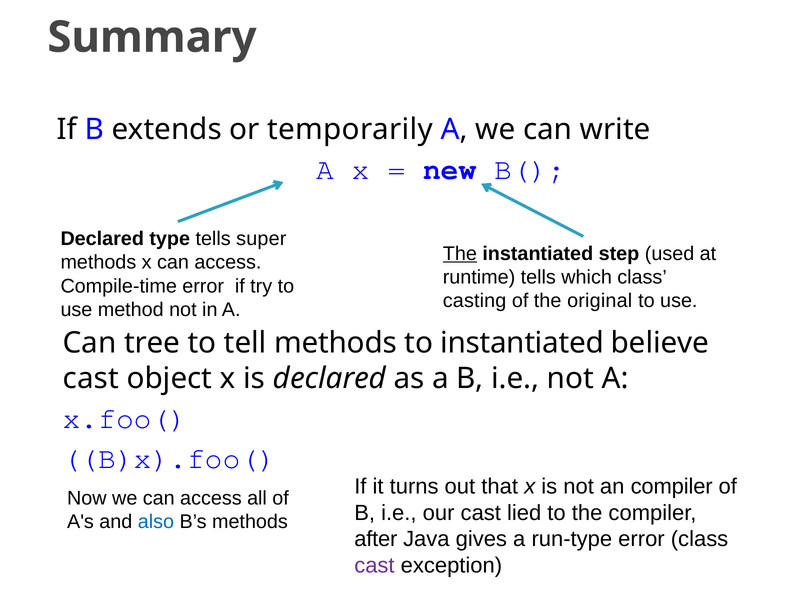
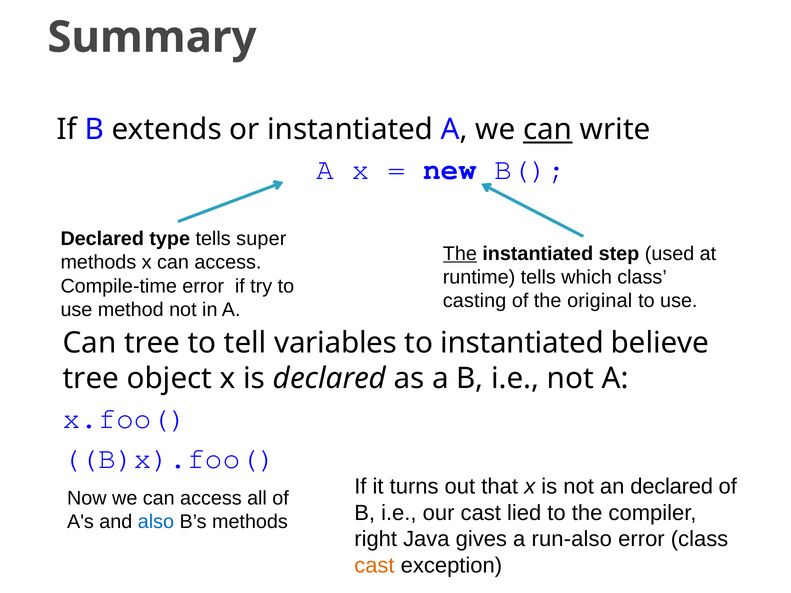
or temporarily: temporarily -> instantiated (350, 130)
can underline: none -> present (548, 130)
tell methods: methods -> variables (336, 343)
cast: cast -> tree (91, 379)
an compiler: compiler -> declared (672, 487)
after: after -> right (376, 539)
run-type: run-type -> run-also (572, 539)
cast colour: purple -> orange (374, 566)
